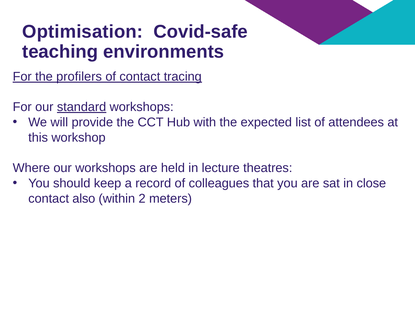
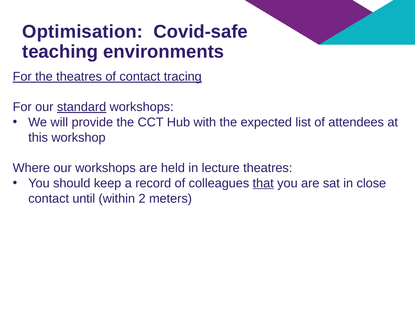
the profilers: profilers -> theatres (79, 76)
that underline: none -> present (263, 183)
also: also -> until (84, 198)
